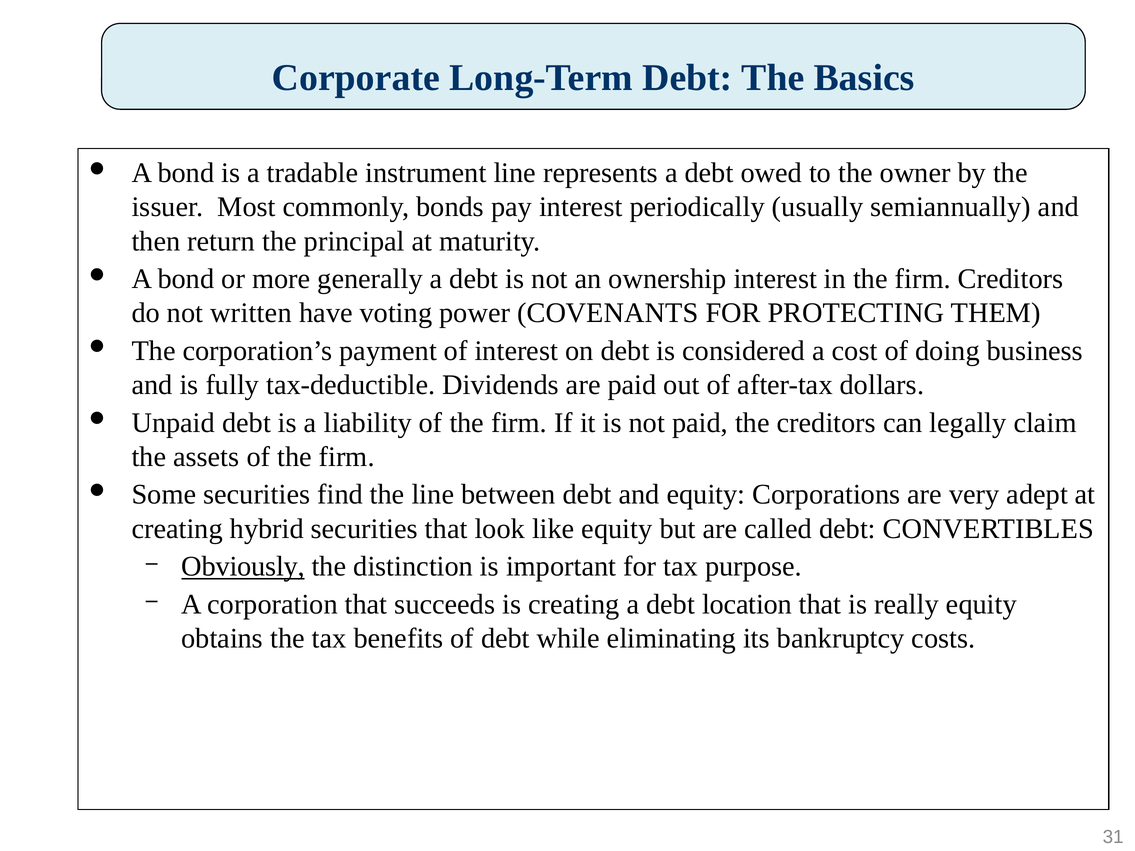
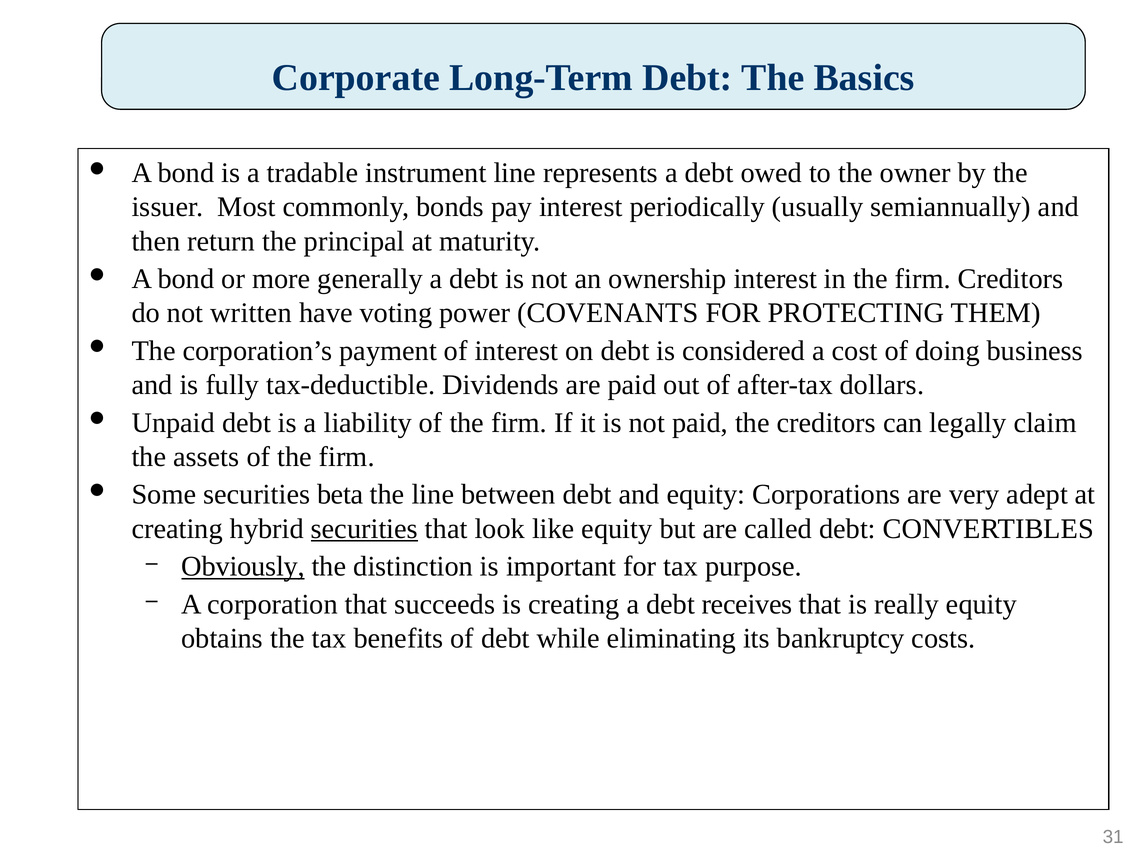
find: find -> beta (340, 495)
securities underline: none -> present (364, 529)
location: location -> receives (747, 605)
